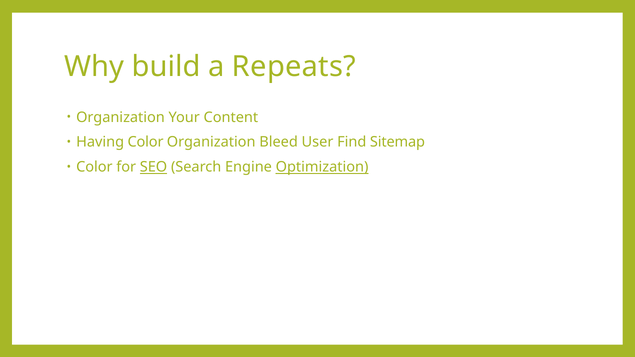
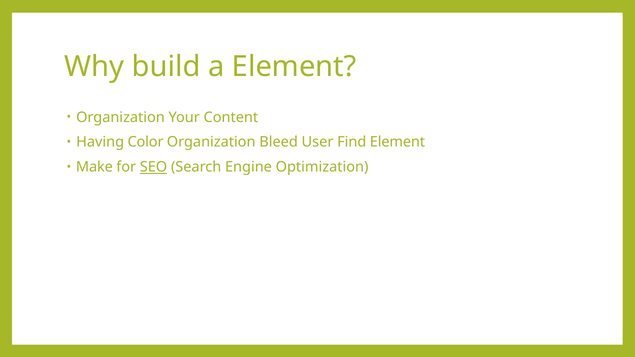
a Repeats: Repeats -> Element (294, 67)
Find Sitemap: Sitemap -> Element (397, 142)
Color: Color -> Make (94, 167)
Optimization underline: present -> none (322, 167)
